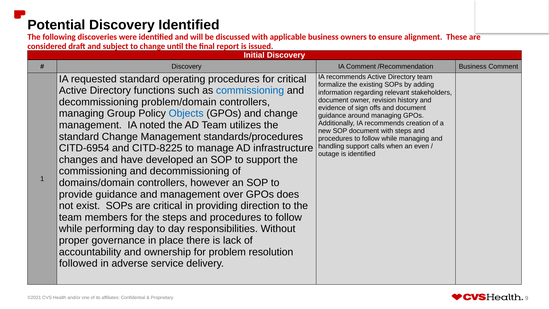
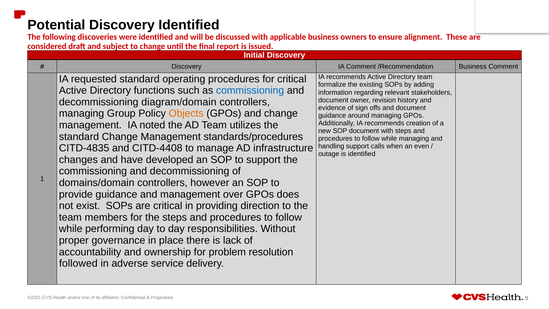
problem/domain: problem/domain -> diagram/domain (179, 102)
Objects colour: blue -> orange (186, 114)
CITD-6954: CITD-6954 -> CITD-4835 (84, 148)
CITD-8225: CITD-8225 -> CITD-4408 (157, 148)
